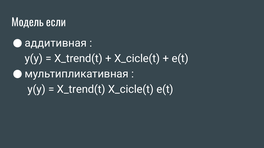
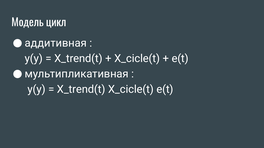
если: если -> цикл (56, 23)
